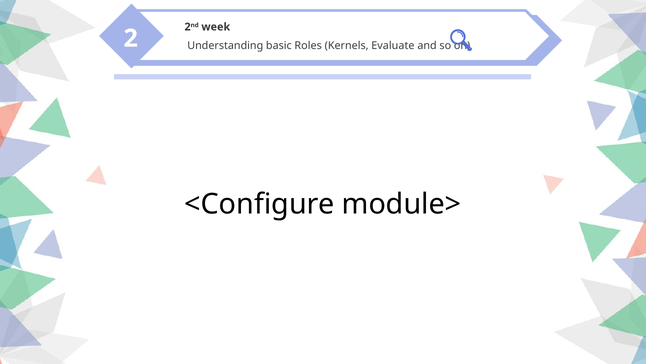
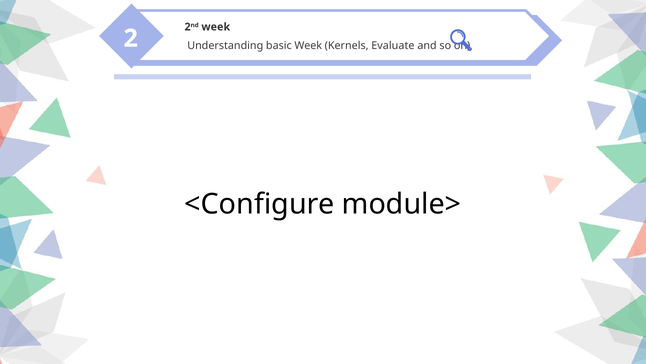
basic Roles: Roles -> Week (308, 46)
